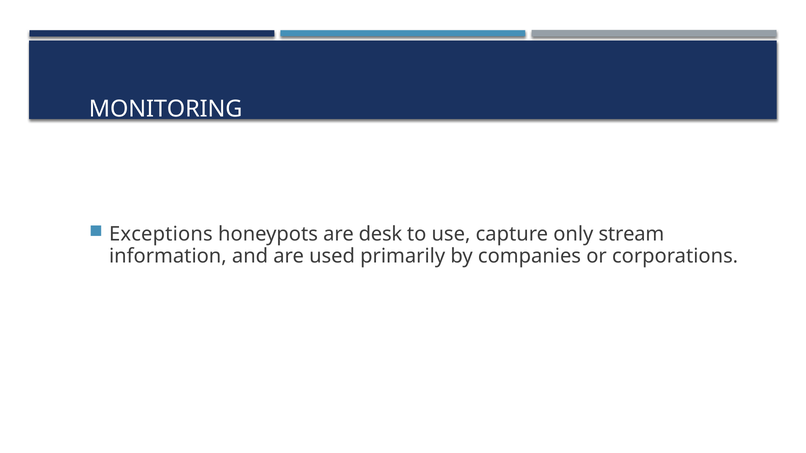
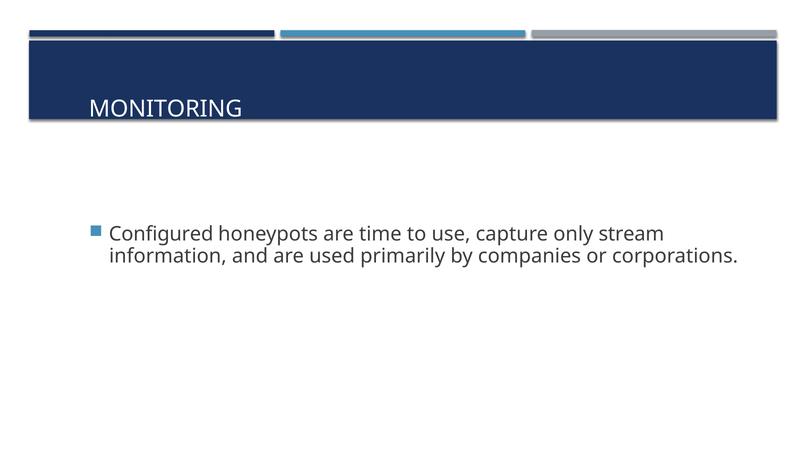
Exceptions: Exceptions -> Configured (161, 234)
desk: desk -> time (380, 234)
